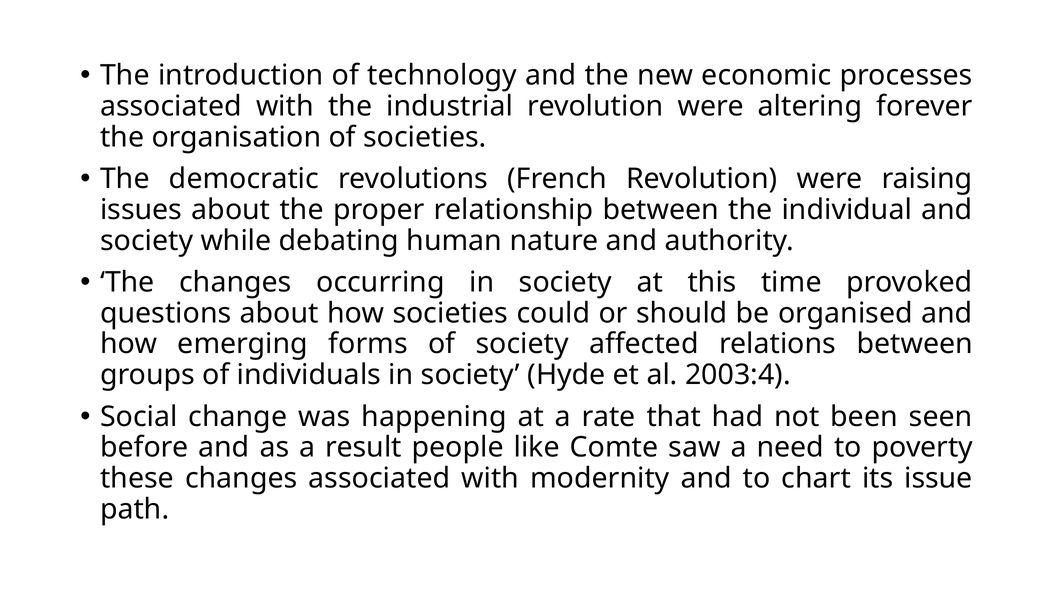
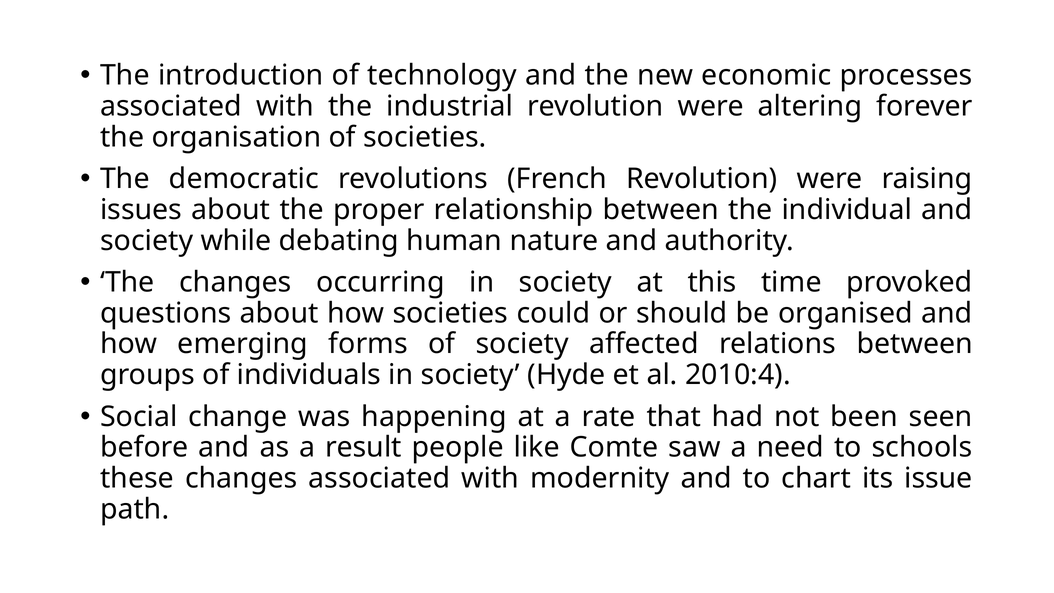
2003:4: 2003:4 -> 2010:4 (738, 375)
poverty: poverty -> schools (922, 447)
